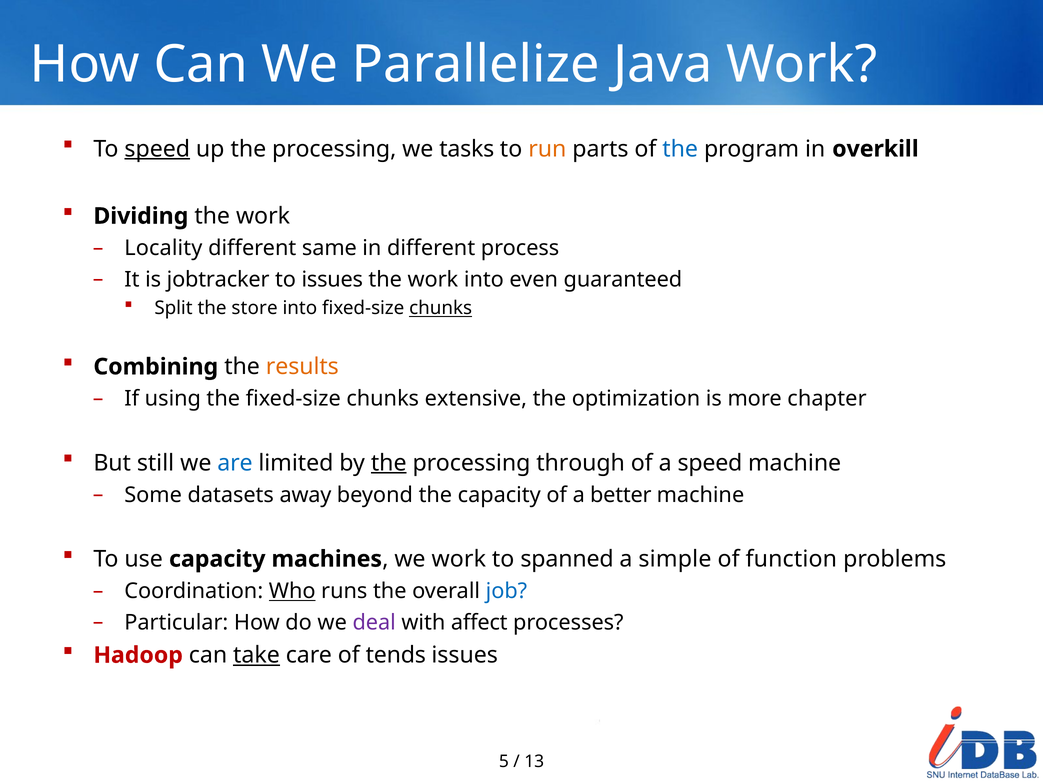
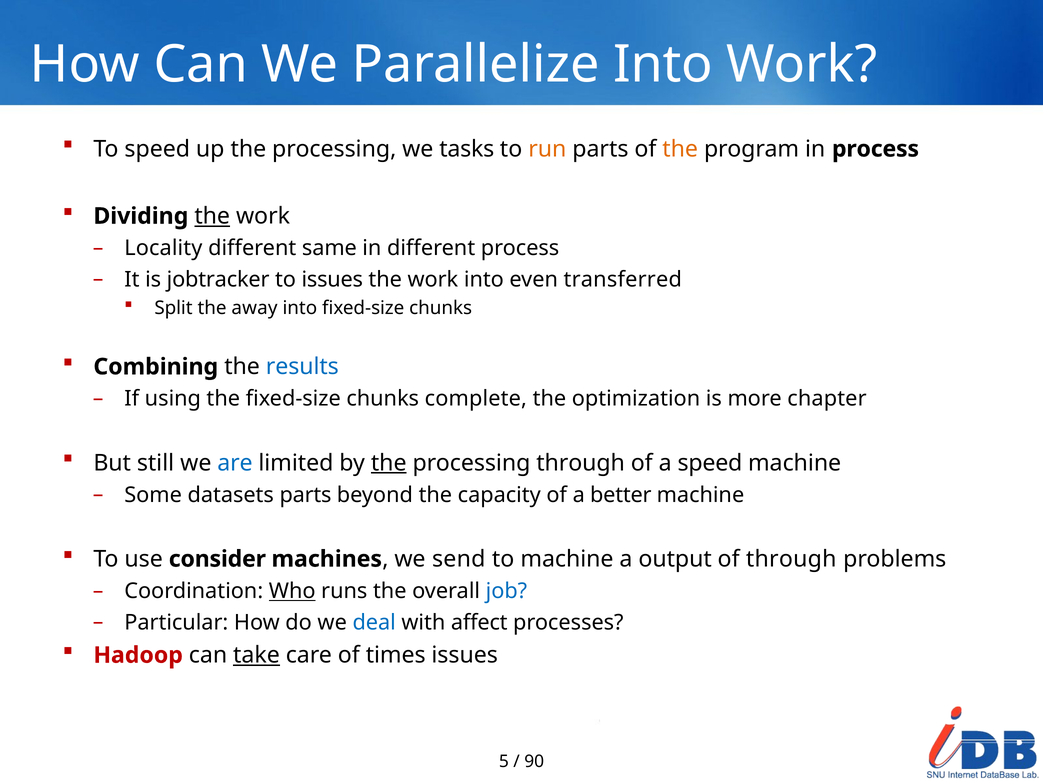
Parallelize Java: Java -> Into (663, 65)
speed underline: present -> none (157, 149)
the colour: blue -> orange (680, 149)
in overkill: overkill -> process (876, 149)
the underline: none -> present (212, 216)
guaranteed: guaranteed -> transferred (623, 280)
store: store -> away (255, 308)
chunks underline: present -> none (441, 308)
results colour: orange -> blue (302, 367)
extensive: extensive -> complete (476, 399)
datasets away: away -> parts (305, 495)
use capacity: capacity -> consider (217, 559)
we work: work -> send (459, 559)
to spanned: spanned -> machine (567, 559)
simple: simple -> output (675, 559)
of function: function -> through (791, 559)
deal colour: purple -> blue (374, 623)
tends: tends -> times (396, 655)
13: 13 -> 90 (534, 762)
